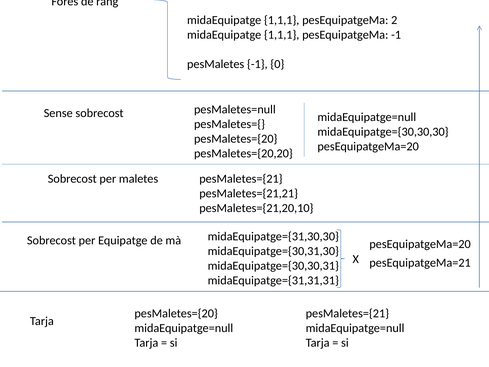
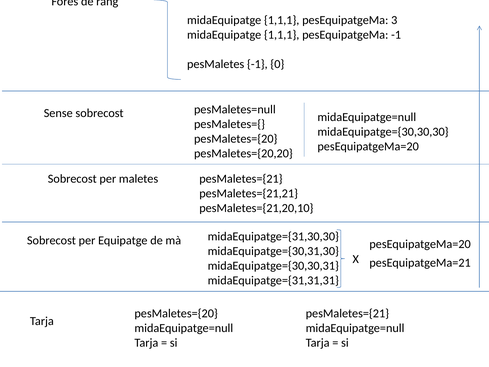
2: 2 -> 3 (394, 20)
